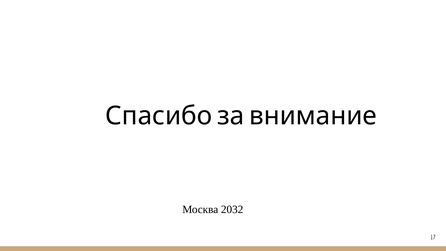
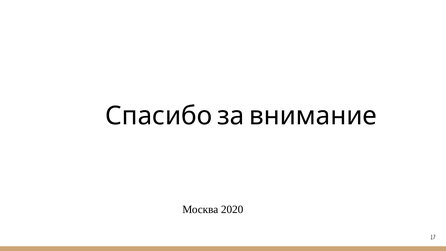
2032: 2032 -> 2020 (232, 209)
